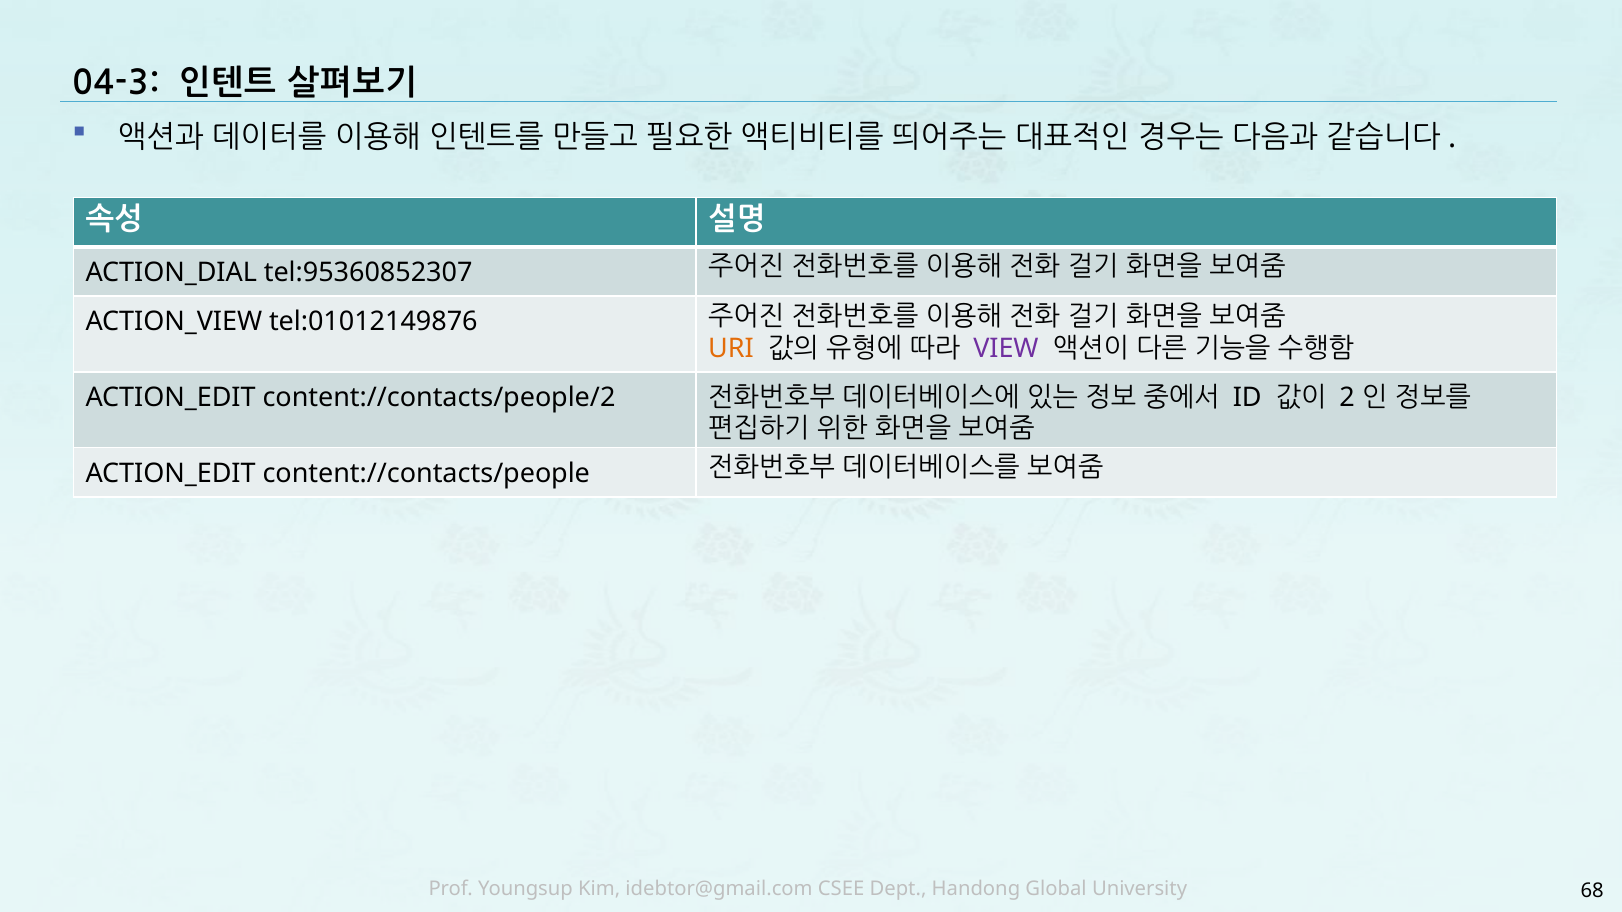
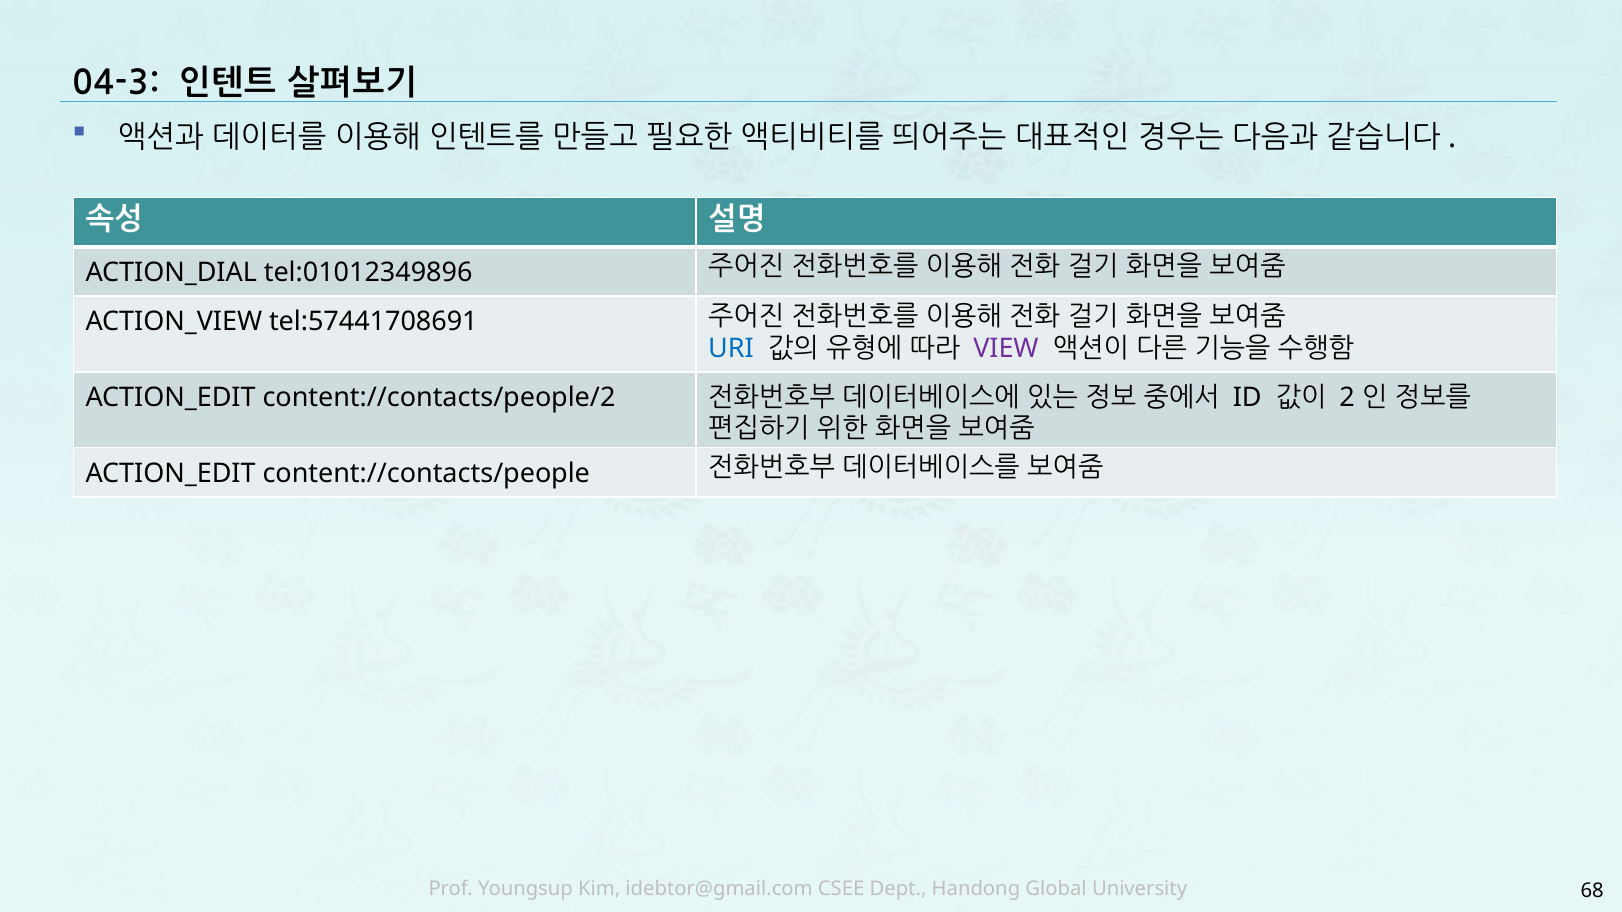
tel:95360852307: tel:95360852307 -> tel:01012349896 (368, 273)
tel:01012149876: tel:01012149876 -> tel:57441708691 (373, 322)
URI colour: orange -> blue (731, 349)
